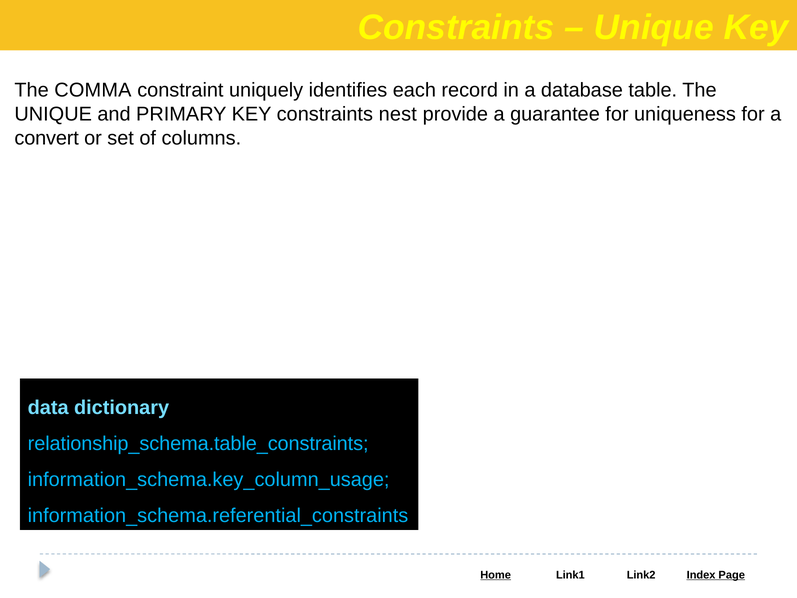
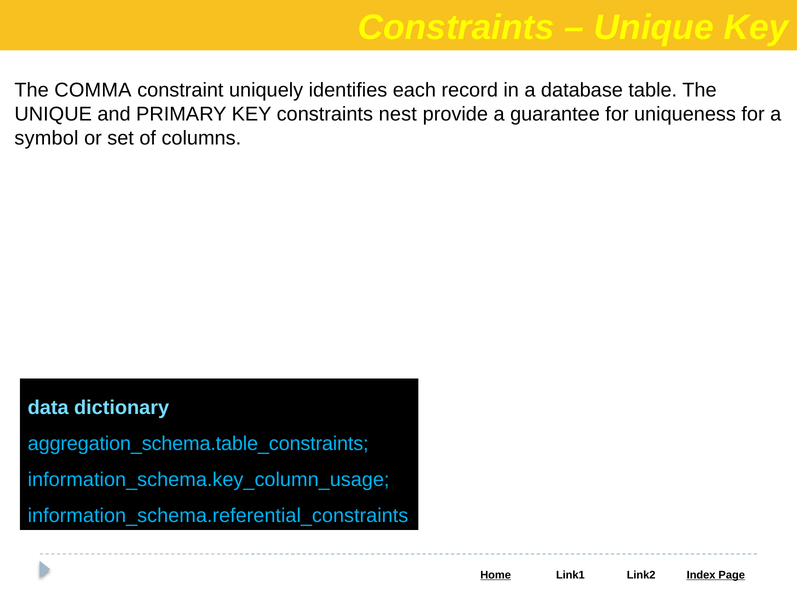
convert: convert -> symbol (46, 138)
relationship_schema.table_constraints: relationship_schema.table_constraints -> aggregation_schema.table_constraints (198, 443)
